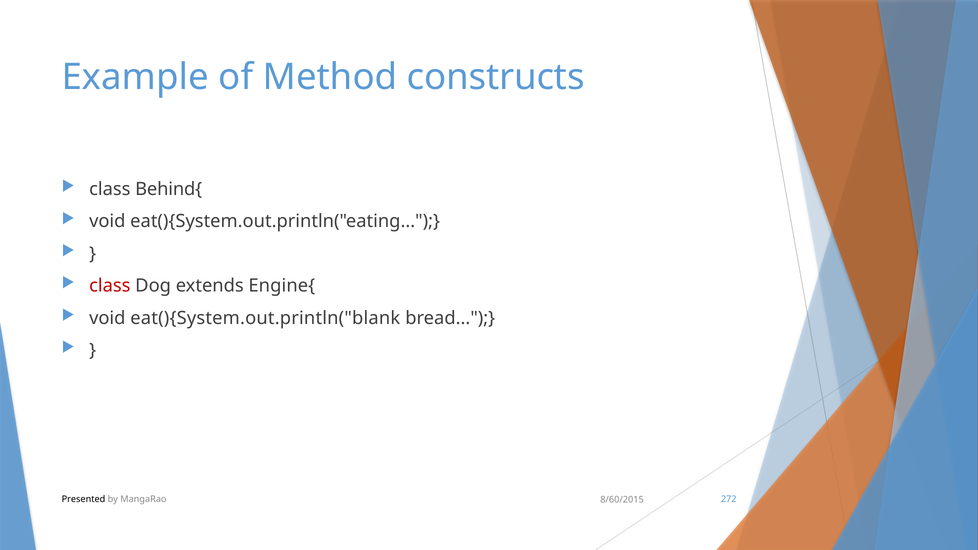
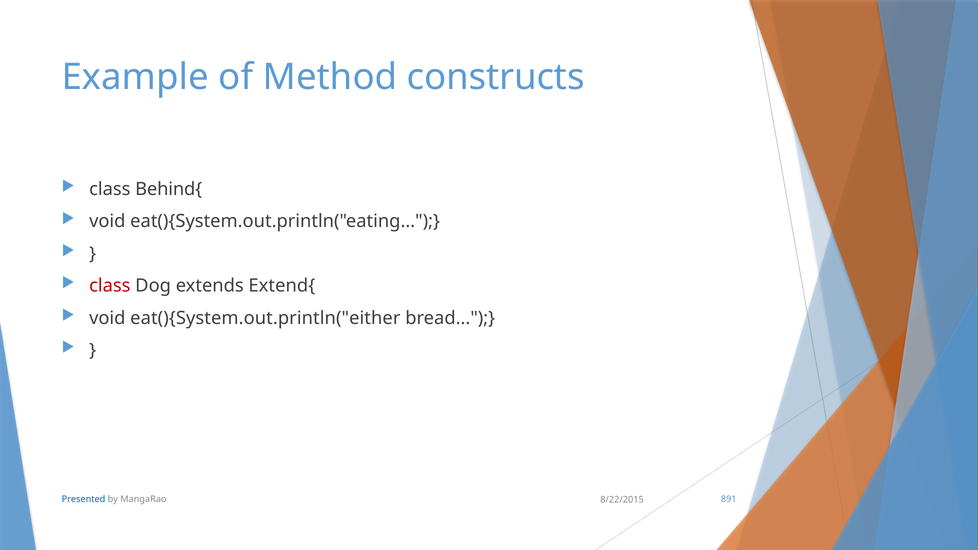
Engine{: Engine{ -> Extend{ (282, 286)
eat(){System.out.println("blank: eat(){System.out.println("blank -> eat(){System.out.println("either (265, 318)
Presented colour: black -> blue (84, 499)
272: 272 -> 891 (729, 499)
8/60/2015: 8/60/2015 -> 8/22/2015 (622, 500)
